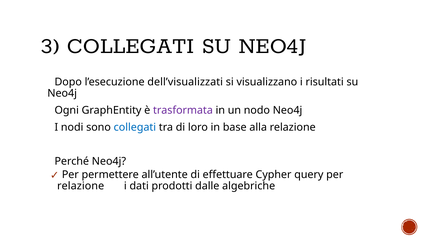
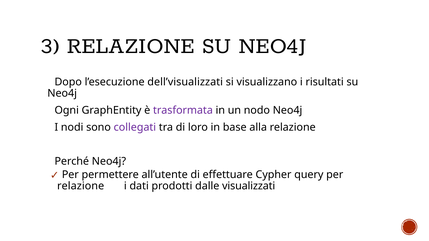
3 COLLEGATI: COLLEGATI -> RELAZIONE (131, 45)
collegati colour: blue -> purple (135, 127)
algebriche: algebriche -> visualizzati (249, 186)
